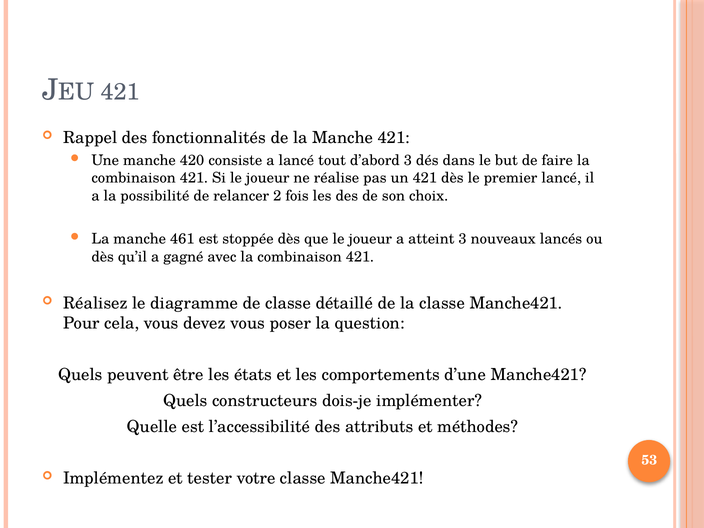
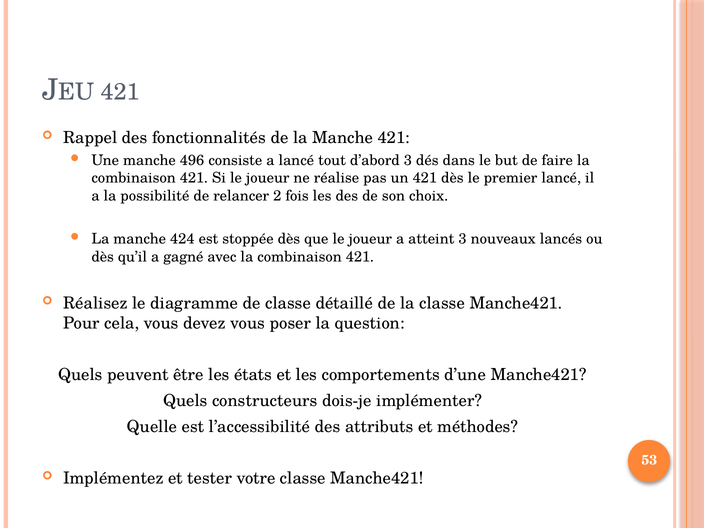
420: 420 -> 496 (192, 161)
461: 461 -> 424 (182, 239)
